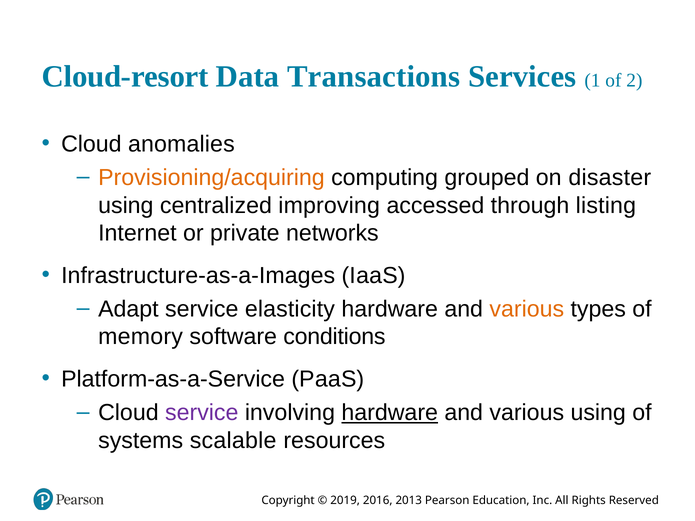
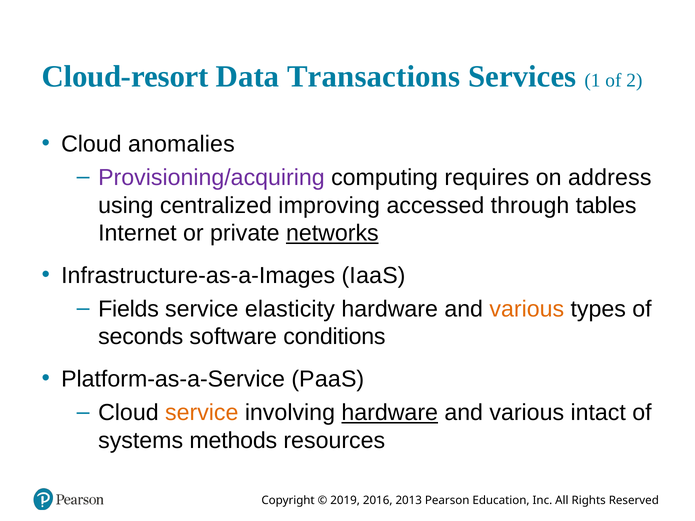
Provisioning/acquiring colour: orange -> purple (211, 178)
grouped: grouped -> requires (487, 178)
disaster: disaster -> address (610, 178)
listing: listing -> tables (606, 206)
networks underline: none -> present (332, 233)
Adapt: Adapt -> Fields (129, 309)
memory: memory -> seconds (141, 337)
service colour: purple -> orange (202, 413)
various using: using -> intact (598, 413)
scalable: scalable -> methods (233, 441)
